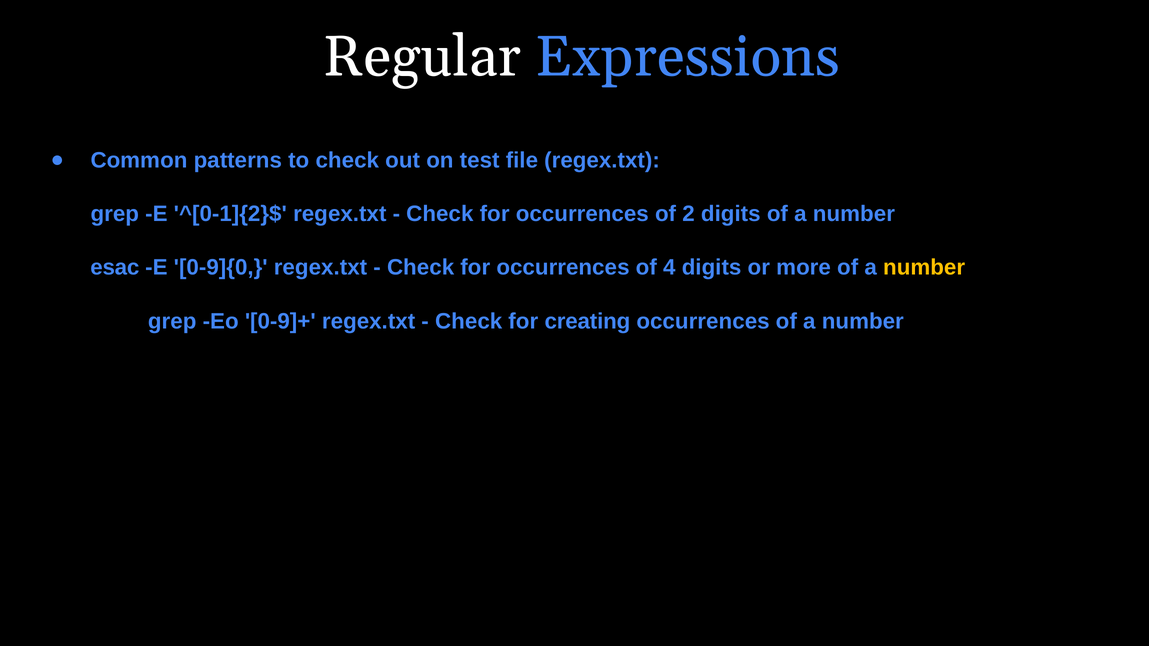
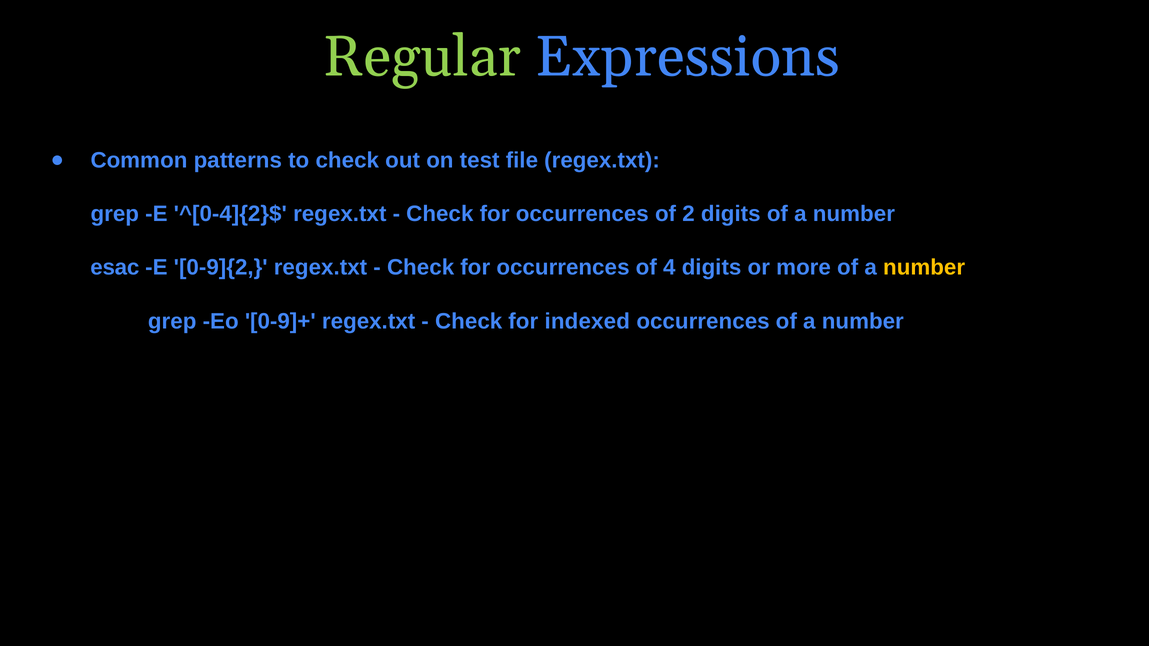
Regular colour: white -> light green (422, 57)
^[0-1]{2}$: ^[0-1]{2}$ -> ^[0-4]{2}$ (230, 214)
0-9]{0: 0-9]{0 -> 0-9]{2 (221, 268)
creating: creating -> indexed (587, 321)
